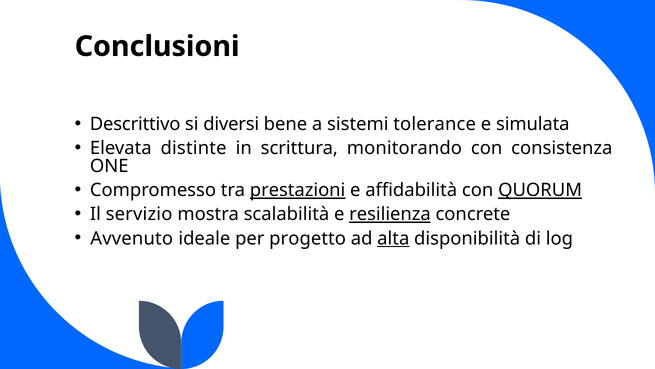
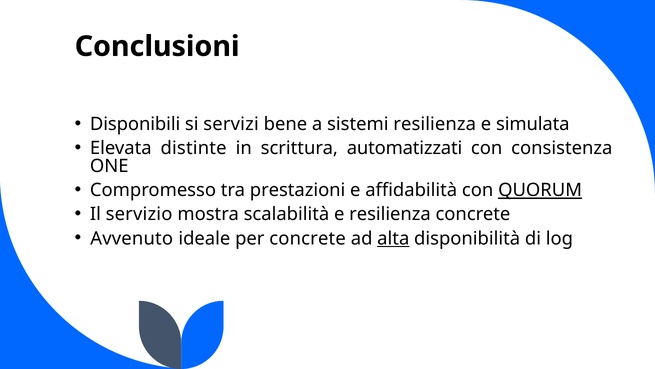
Descrittivo: Descrittivo -> Disponibili (135, 124)
diversi: diversi -> servizi (231, 124)
sistemi tolerance: tolerance -> resilienza (435, 124)
monitorando: monitorando -> automatizzati (405, 148)
prestazioni underline: present -> none (298, 190)
resilienza underline: present -> none (390, 214)
per progetto: progetto -> concrete (308, 238)
